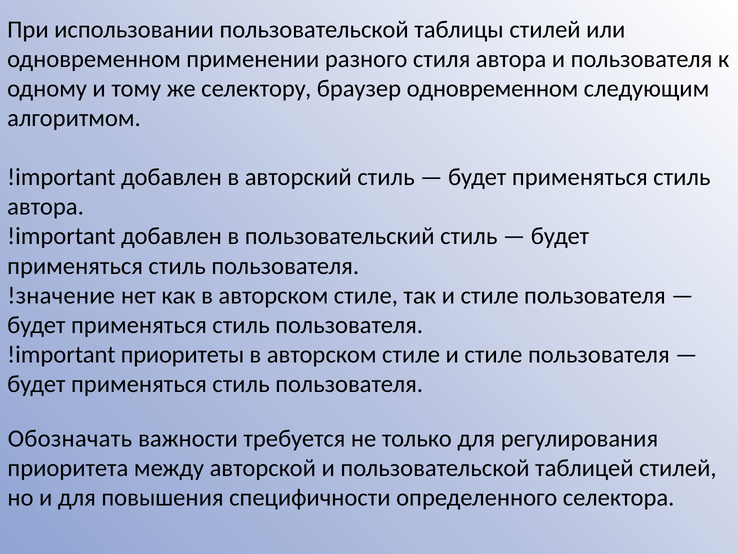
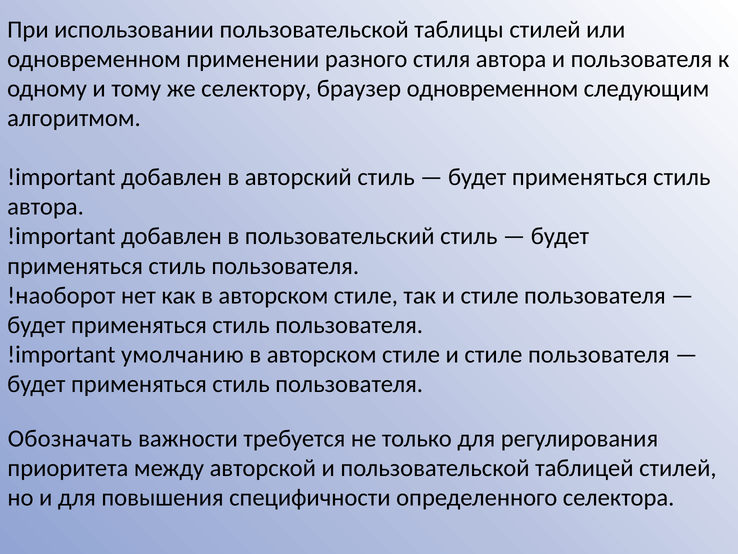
!значение: !значение -> !наоборот (61, 295)
приоритеты: приоритеты -> умолчанию (182, 354)
